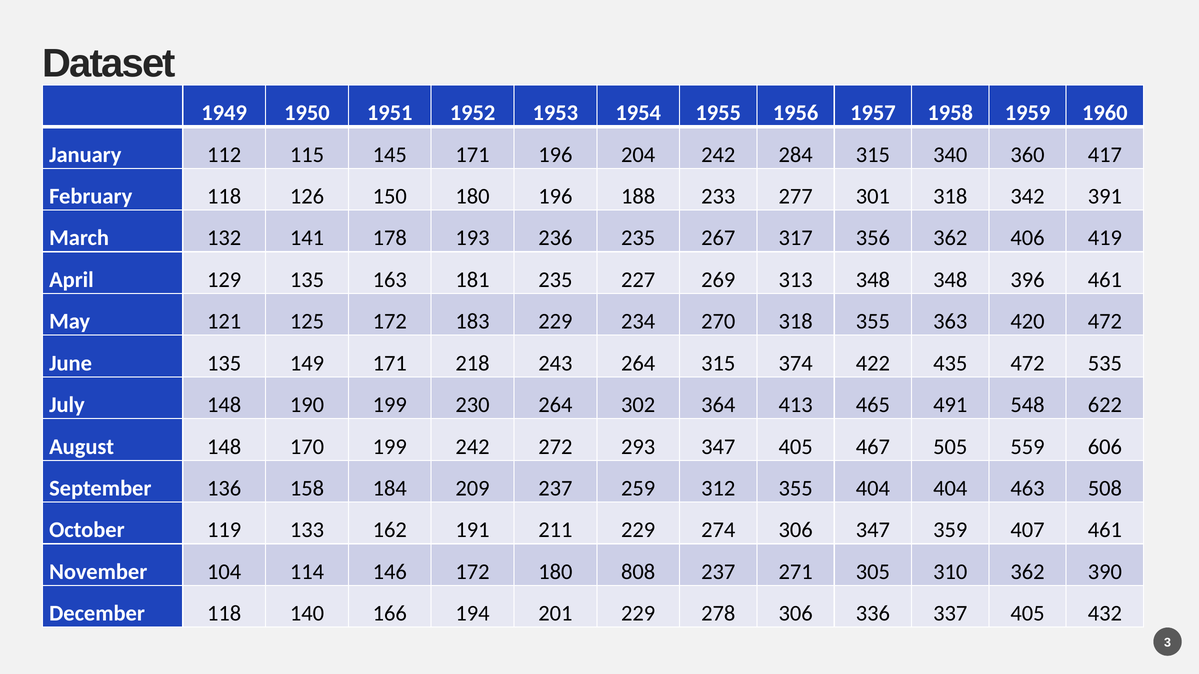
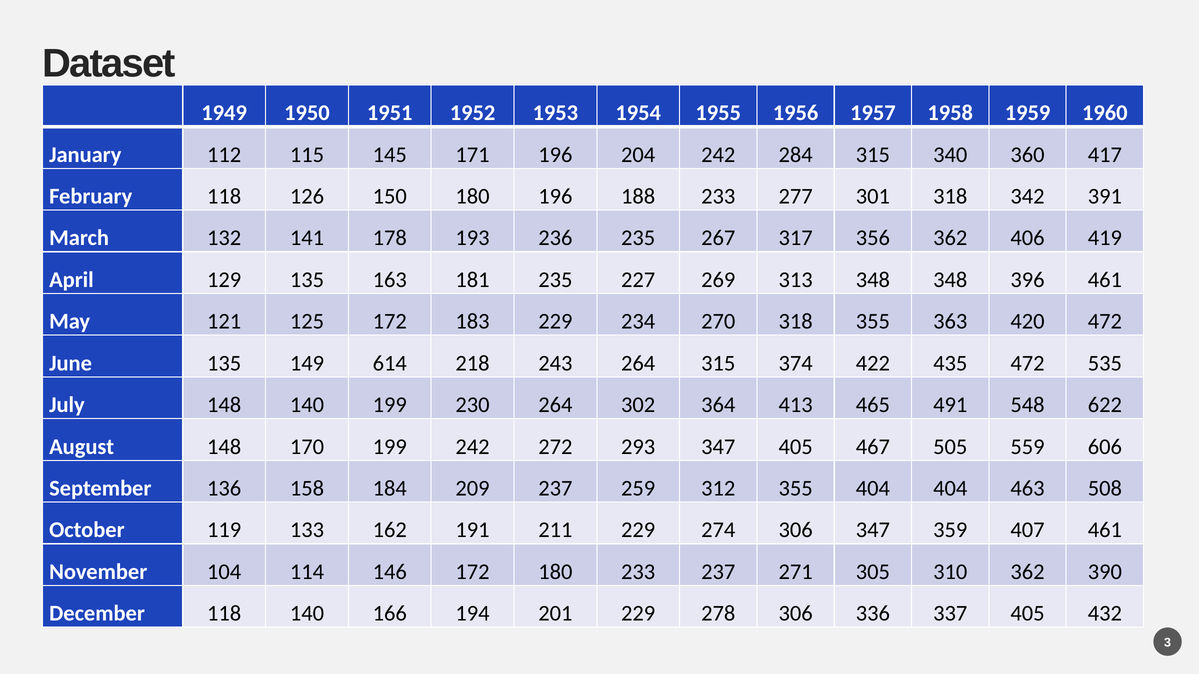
149 171: 171 -> 614 (390, 363)
148 190: 190 -> 140 (307, 405)
180 808: 808 -> 233 (638, 572)
